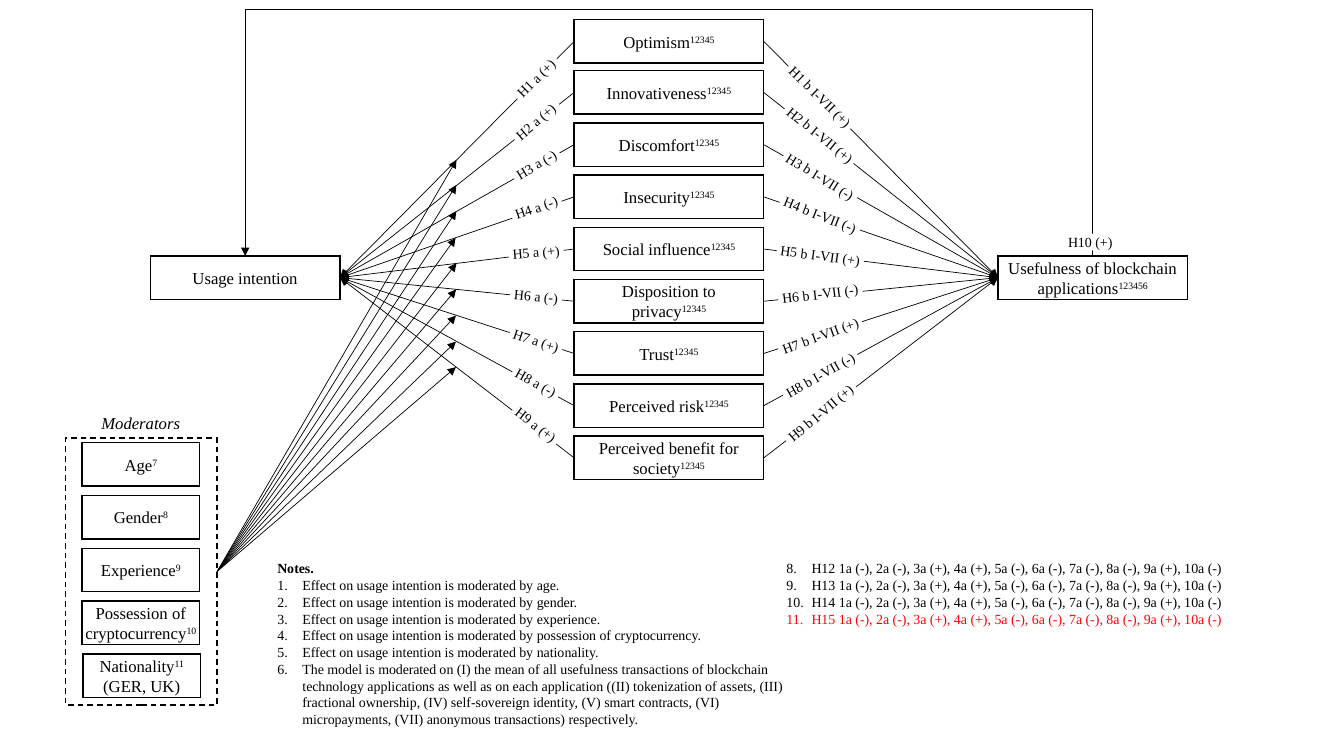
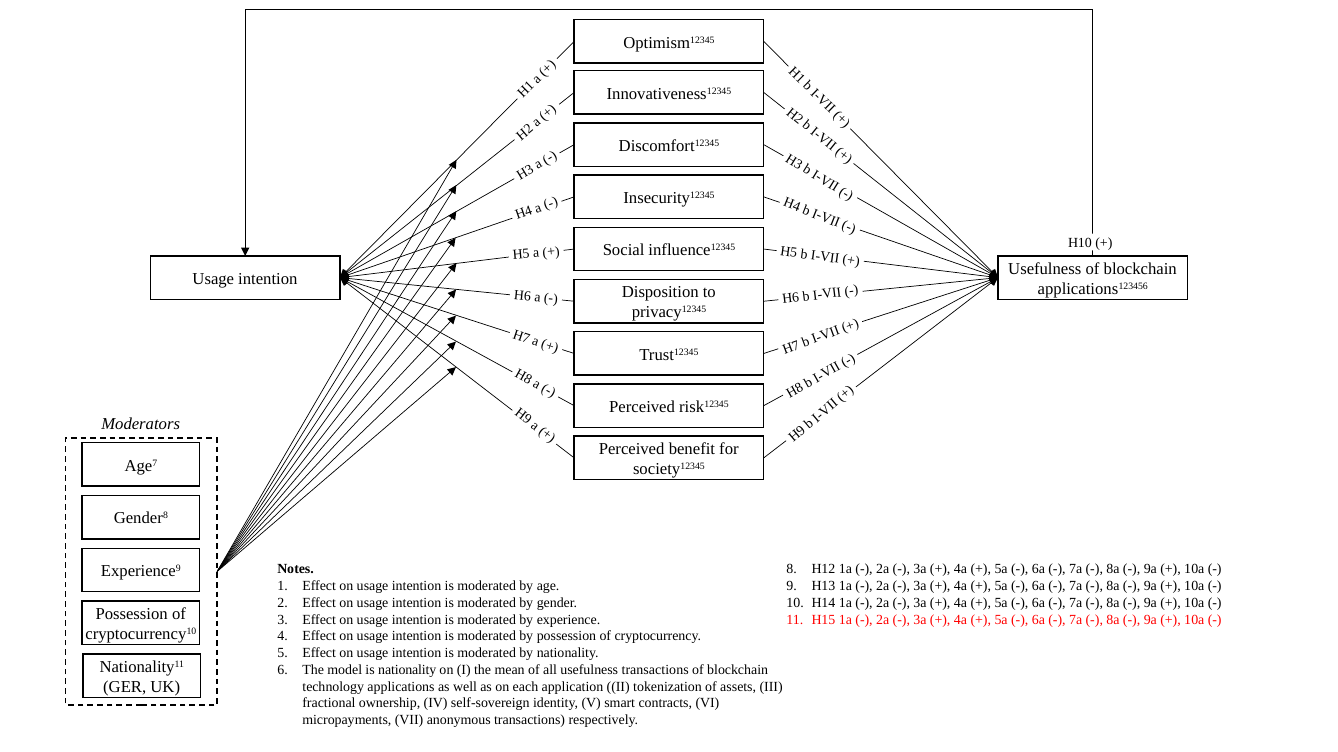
model is moderated: moderated -> nationality (407, 670)
